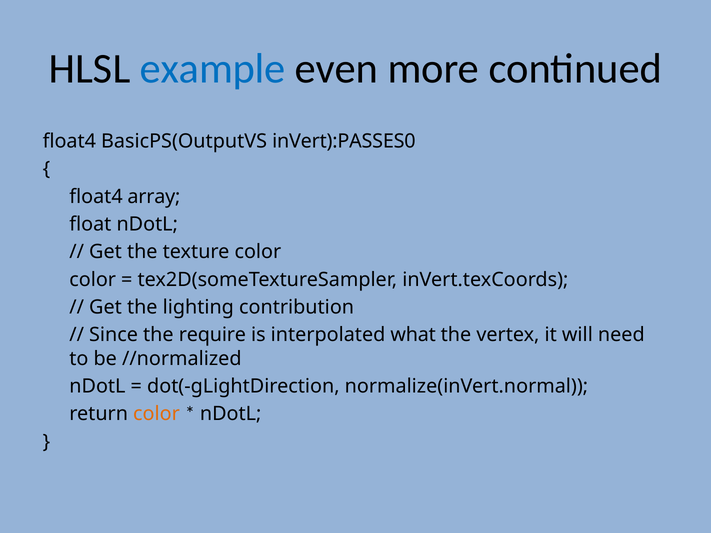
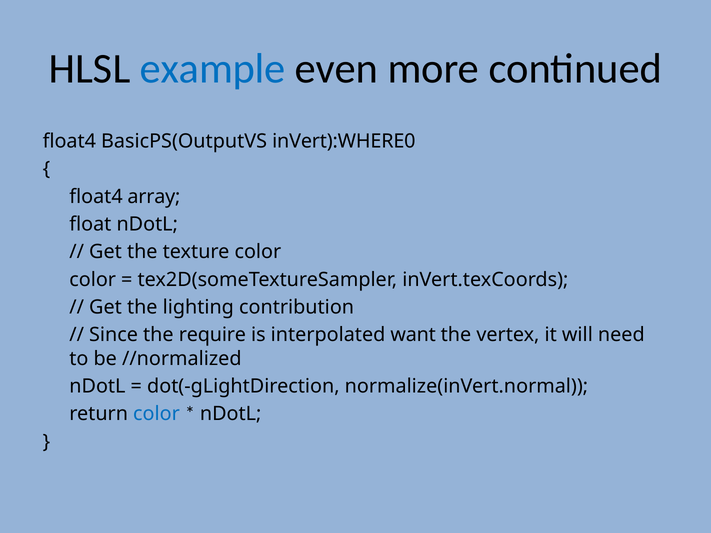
inVert):PASSES0: inVert):PASSES0 -> inVert):WHERE0 (344, 141)
what: what -> want (413, 335)
color colour: orange -> blue (156, 414)
